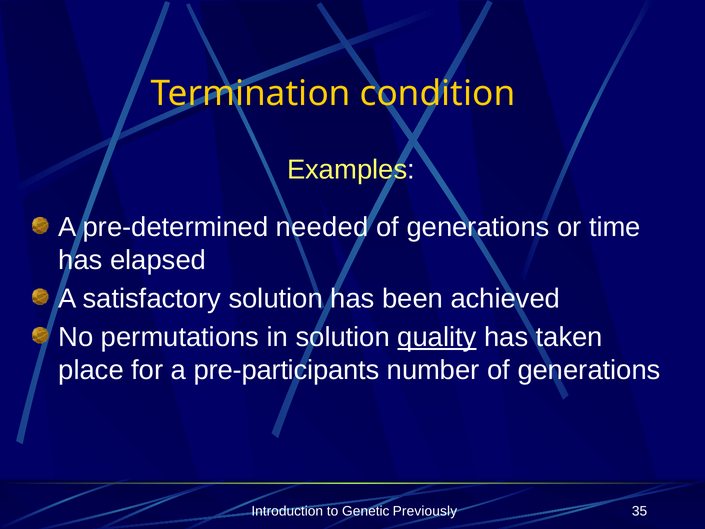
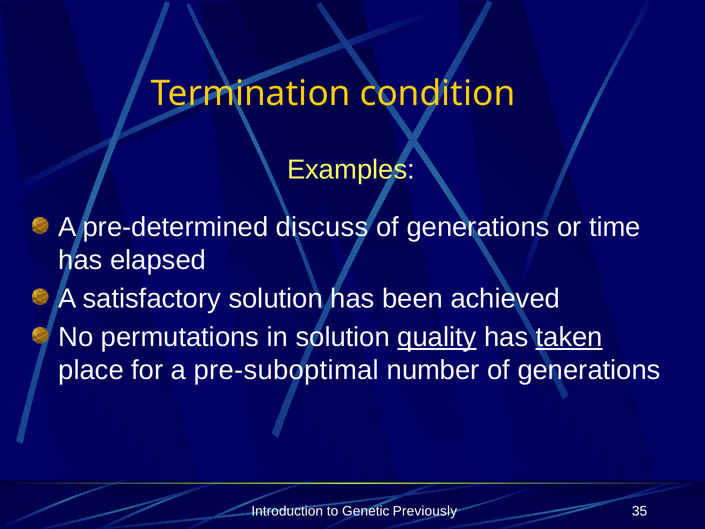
needed: needed -> discuss (322, 227)
taken underline: none -> present (569, 337)
pre-participants: pre-participants -> pre-suboptimal (286, 370)
